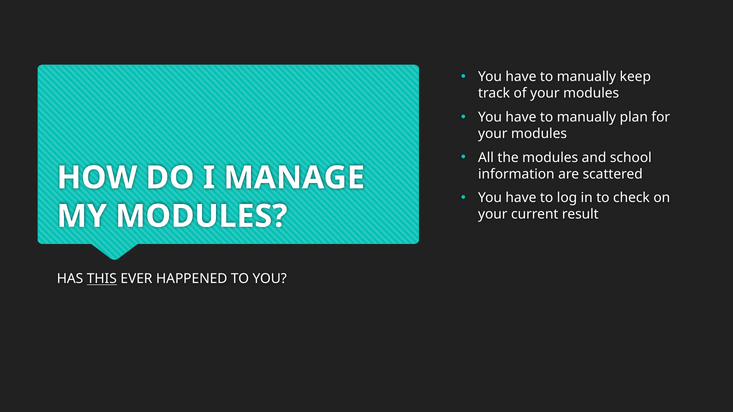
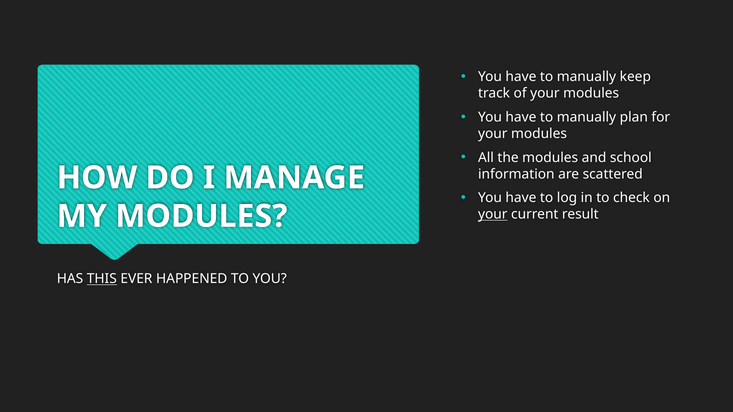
your underline: none -> present (493, 214)
